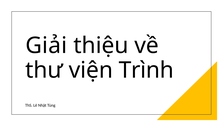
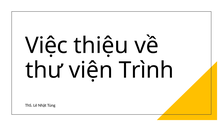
Giải: Giải -> Việc (46, 45)
